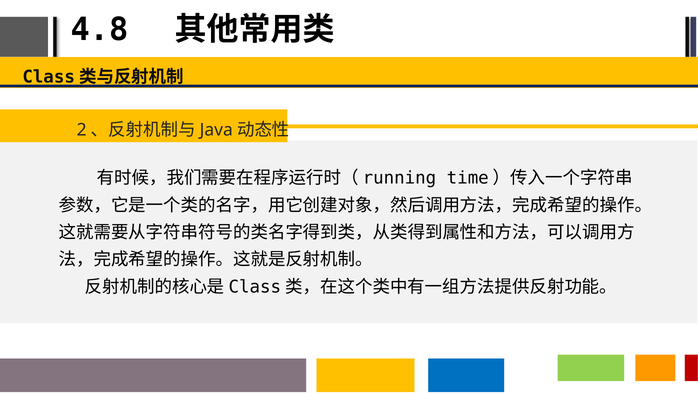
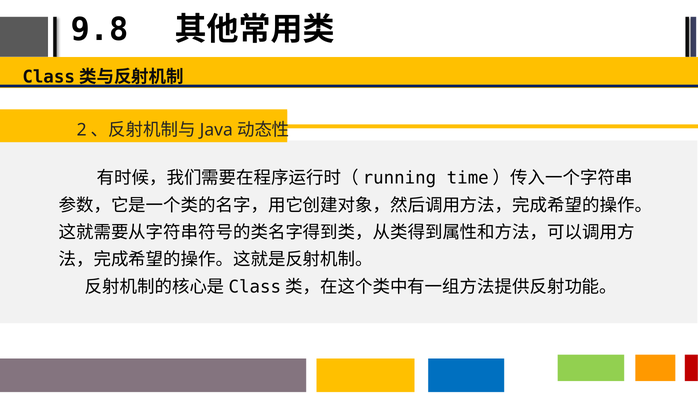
4.8: 4.8 -> 9.8 (100, 30)
